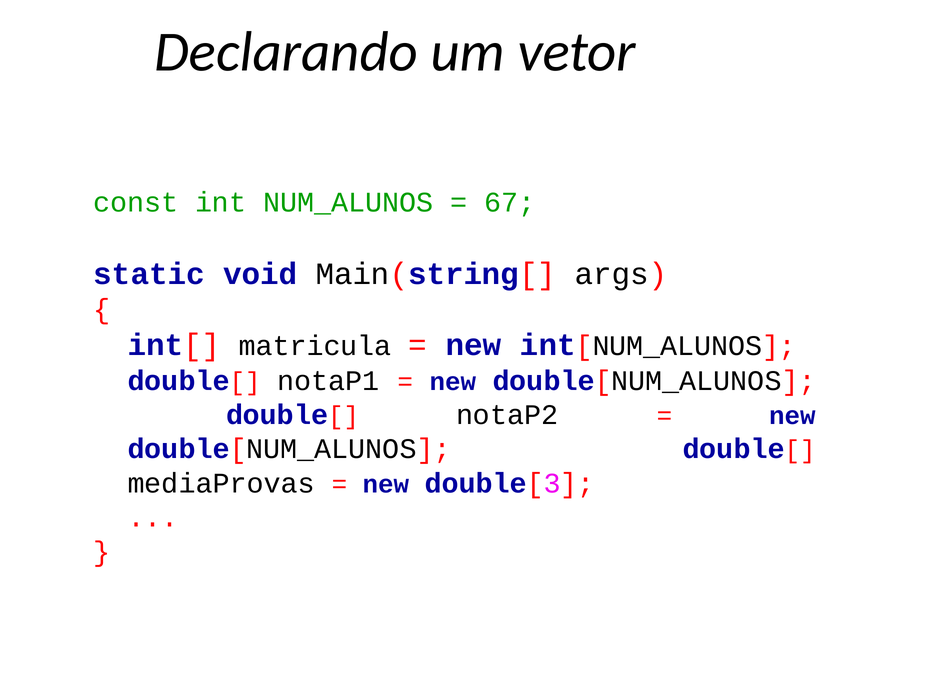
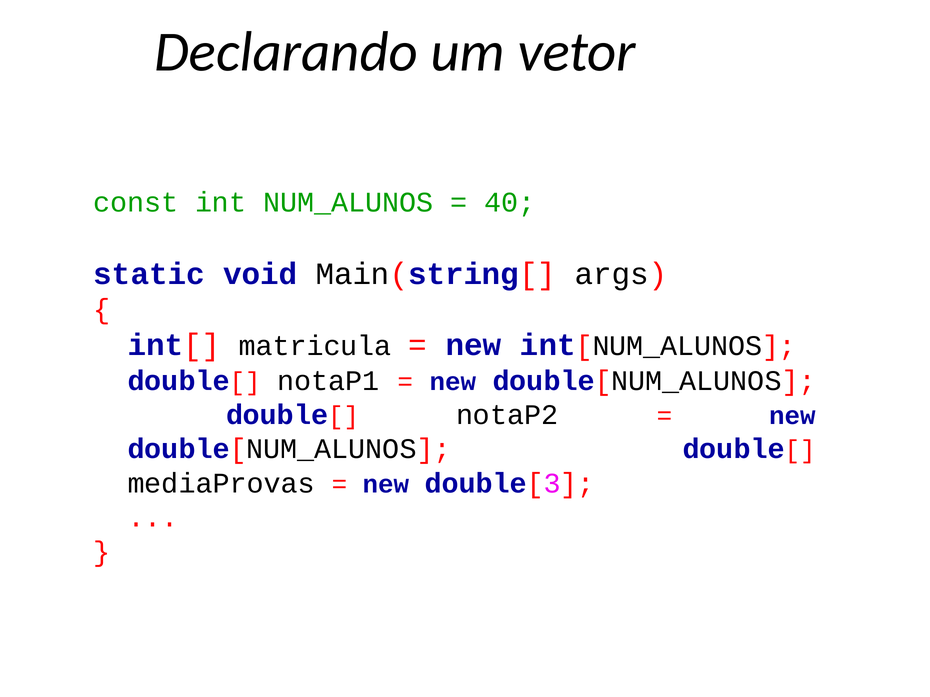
67: 67 -> 40 (510, 203)
